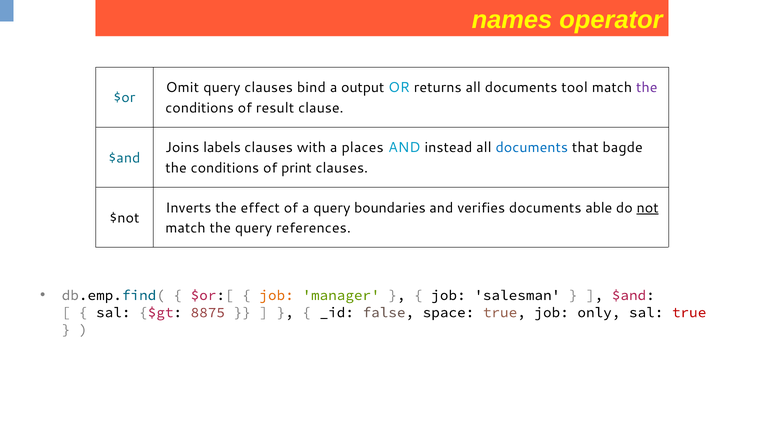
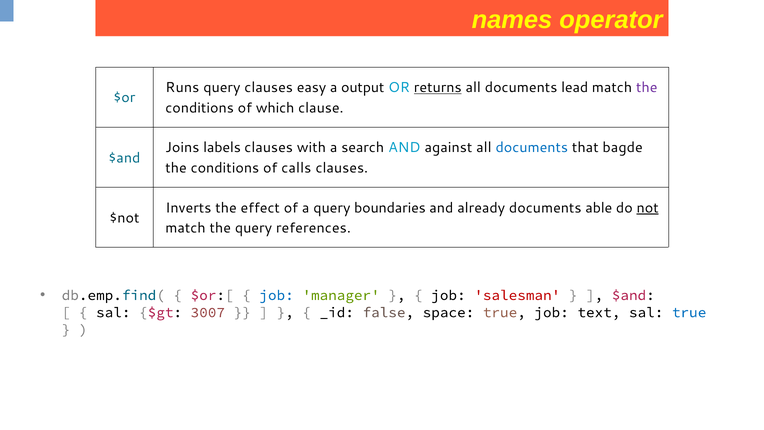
Omit: Omit -> Runs (182, 88)
bind: bind -> easy (312, 88)
returns underline: none -> present (438, 88)
tool: tool -> lead (575, 88)
result: result -> which (275, 108)
places: places -> search (363, 148)
instead: instead -> against (448, 148)
print: print -> calls (296, 168)
verifies: verifies -> already (481, 208)
job colour: orange -> blue (277, 295)
salesman colour: black -> red (517, 295)
8875: 8875 -> 3007 (208, 312)
only: only -> text (599, 312)
true colour: red -> blue (689, 312)
